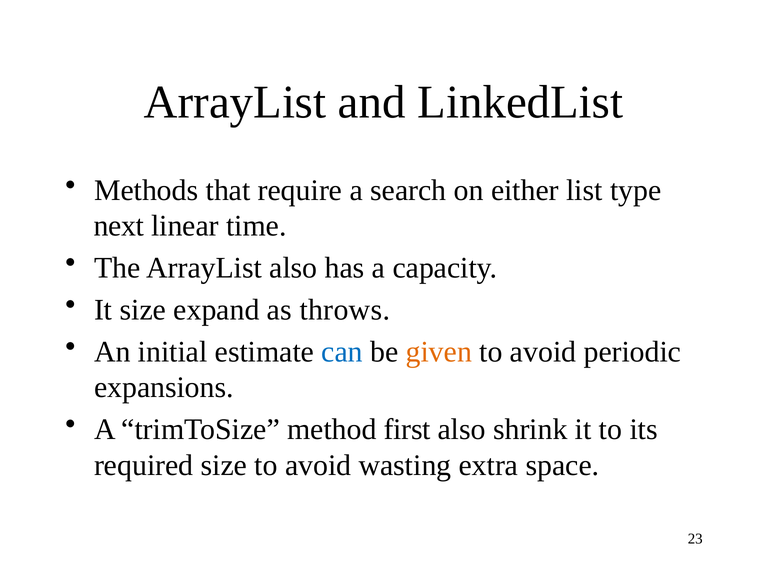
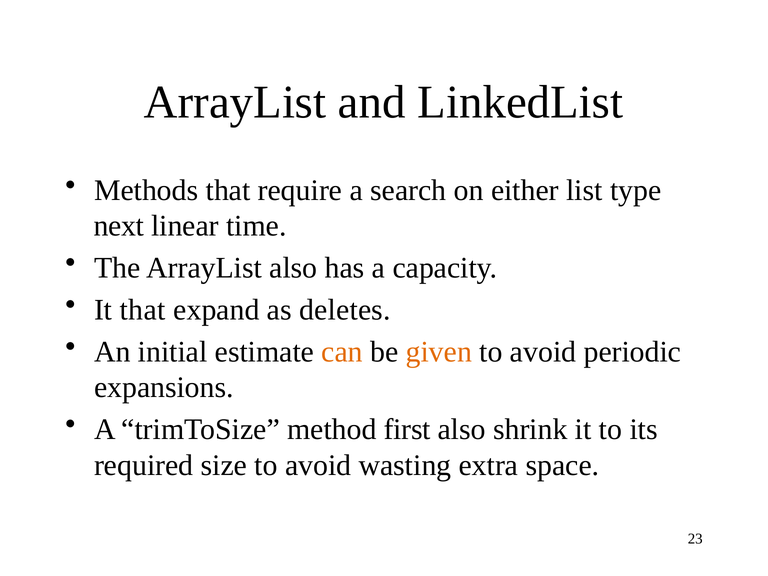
It size: size -> that (143, 310)
throws: throws -> deletes (345, 310)
can colour: blue -> orange (342, 352)
